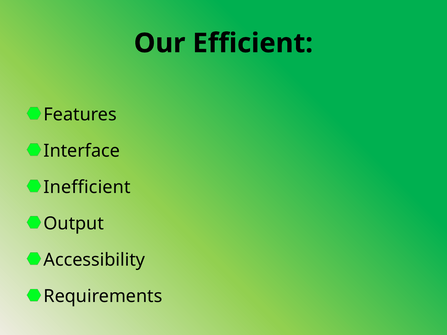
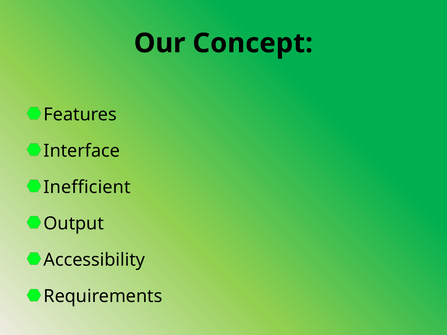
Efficient: Efficient -> Concept (253, 43)
